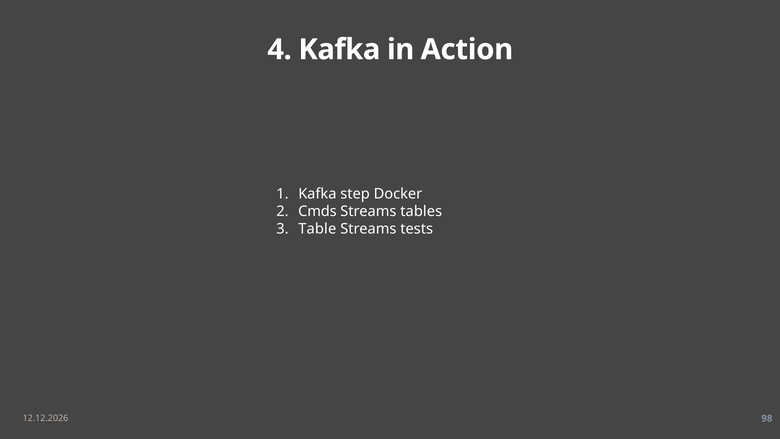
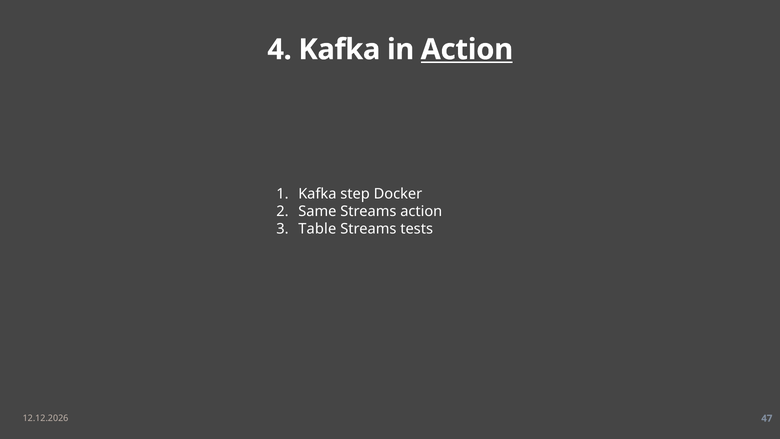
Action underline: none -> present (467, 50)
Cmds: Cmds -> Same (317, 211)
Streams tables: tables -> action (421, 211)
98: 98 -> 47 (767, 418)
